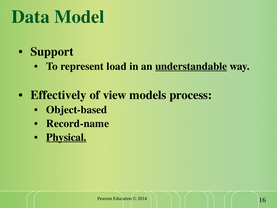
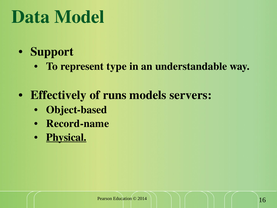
load: load -> type (117, 66)
understandable underline: present -> none (191, 66)
view: view -> runs (115, 95)
process: process -> servers (191, 95)
